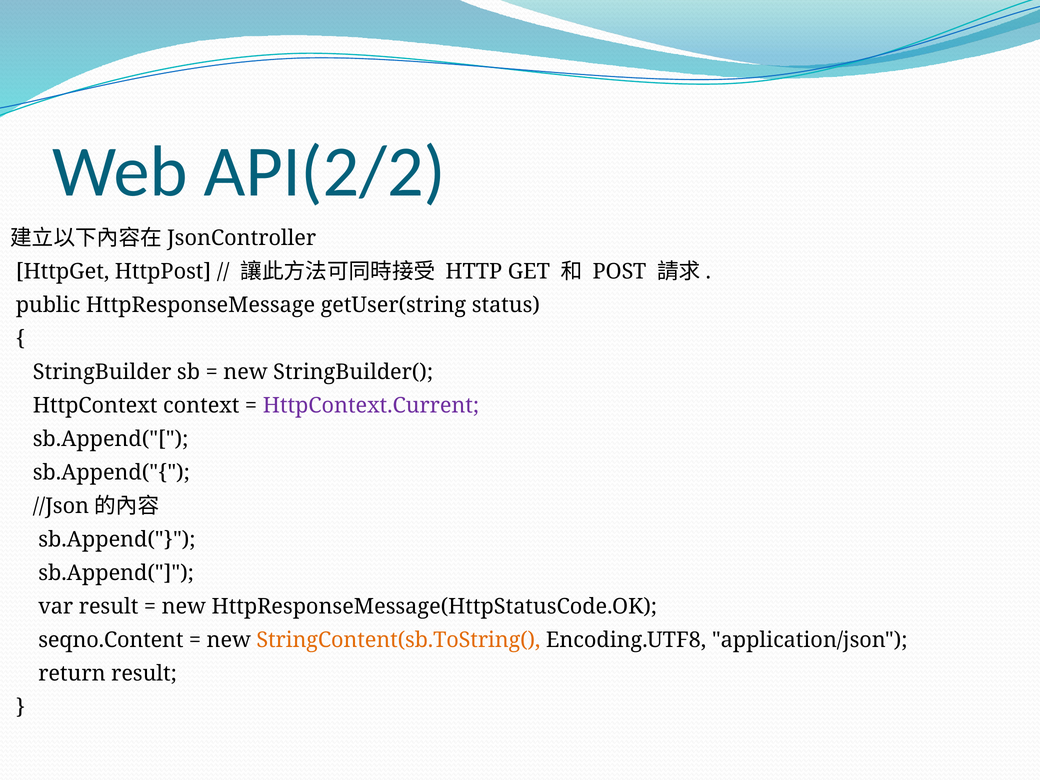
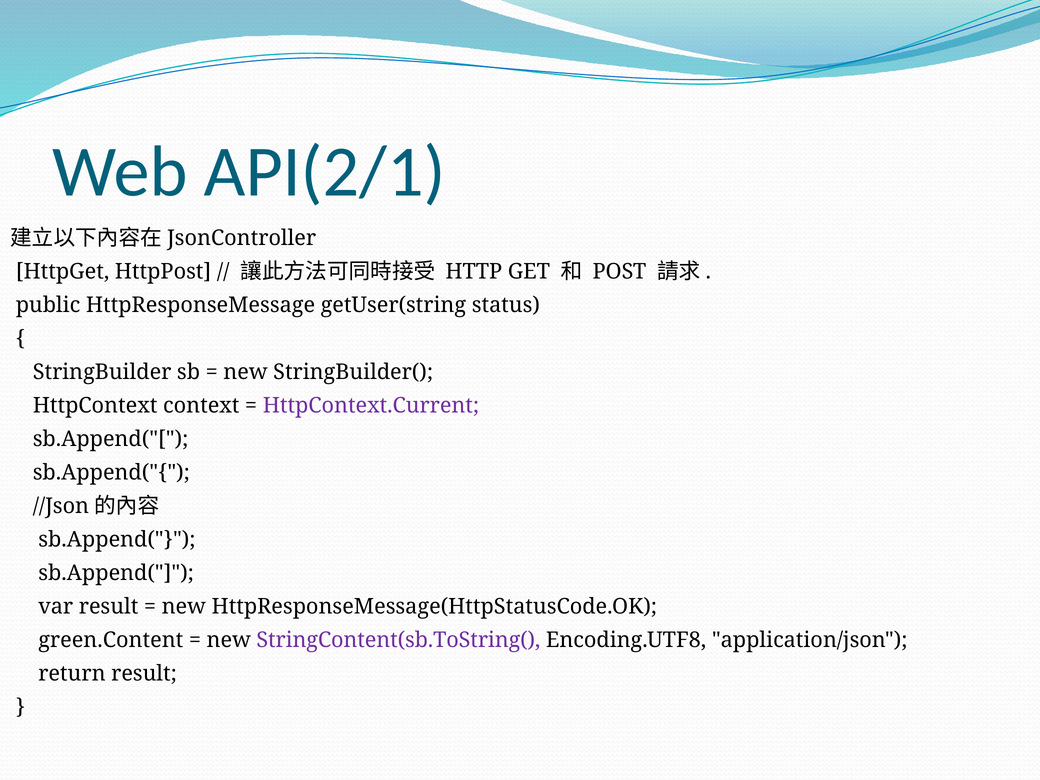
API(2/2: API(2/2 -> API(2/1 (325, 172)
seqno.Content: seqno.Content -> green.Content (111, 640)
StringContent(sb.ToString( colour: orange -> purple (398, 640)
